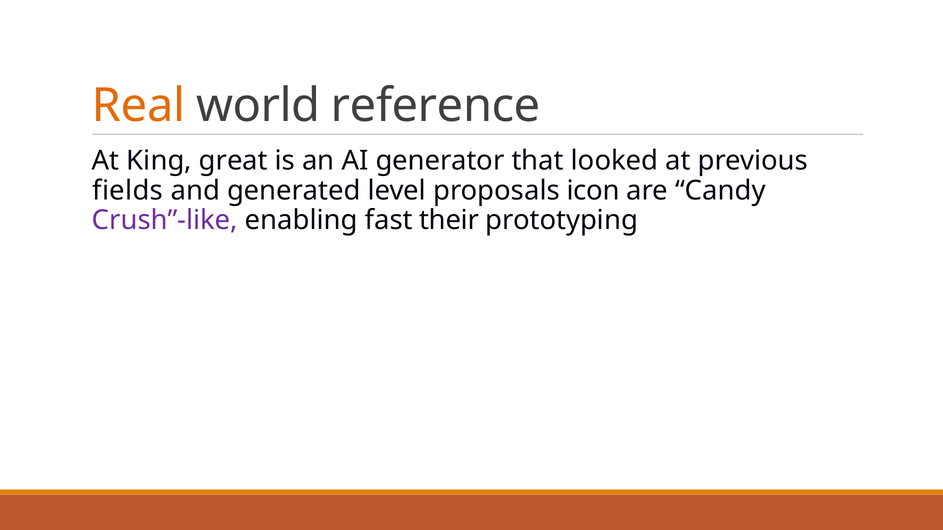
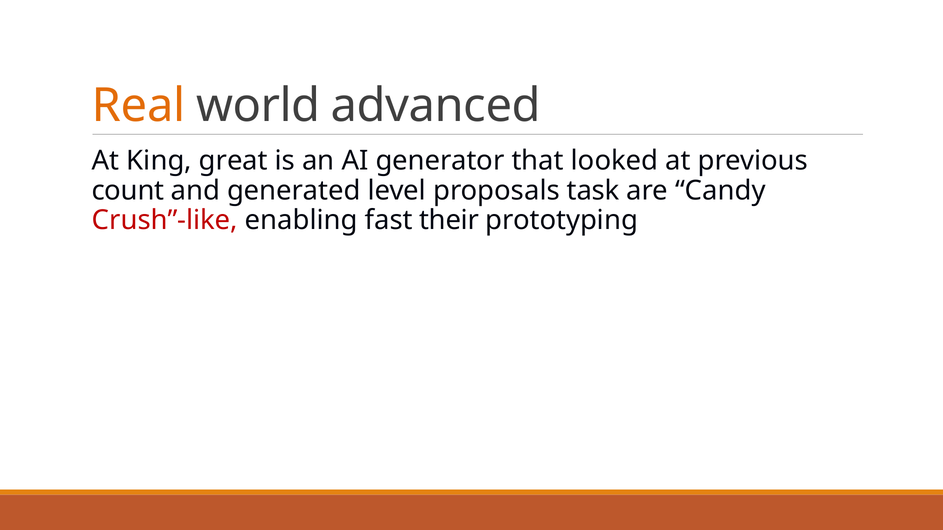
reference: reference -> advanced (436, 106)
fields: fields -> count (128, 191)
icon: icon -> task (593, 191)
Crush”-like colour: purple -> red (165, 220)
